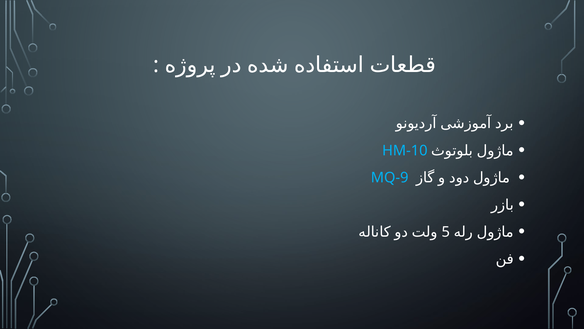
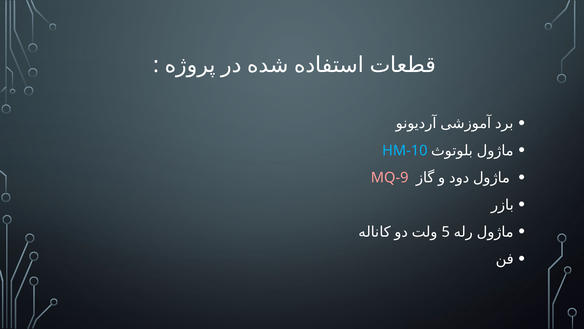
MQ-9 colour: light blue -> pink (390, 177)
